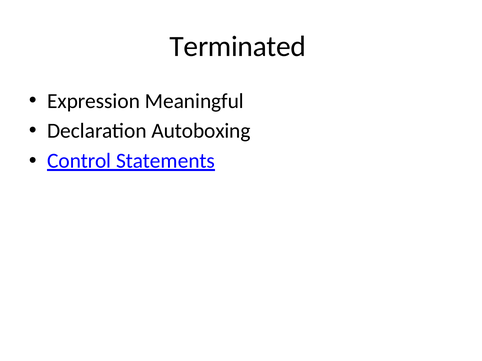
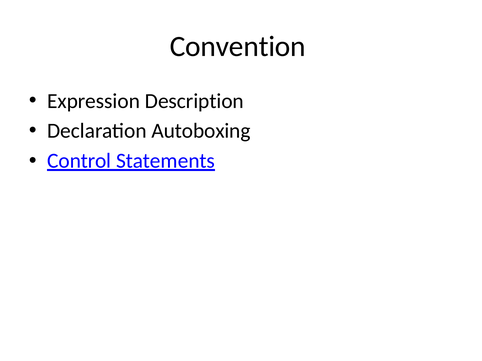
Terminated: Terminated -> Convention (238, 47)
Meaningful: Meaningful -> Description (194, 101)
